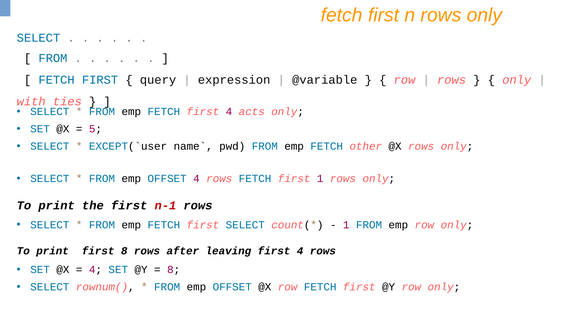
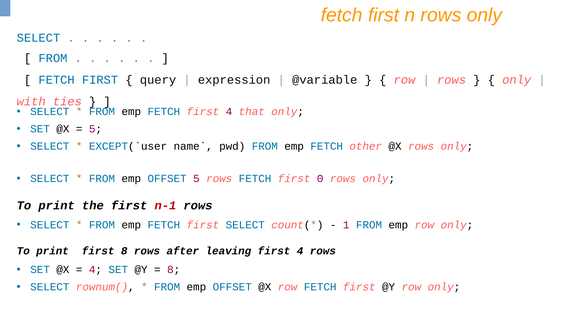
acts: acts -> that (252, 112)
OFFSET 4: 4 -> 5 (196, 179)
first 1: 1 -> 0 (320, 179)
